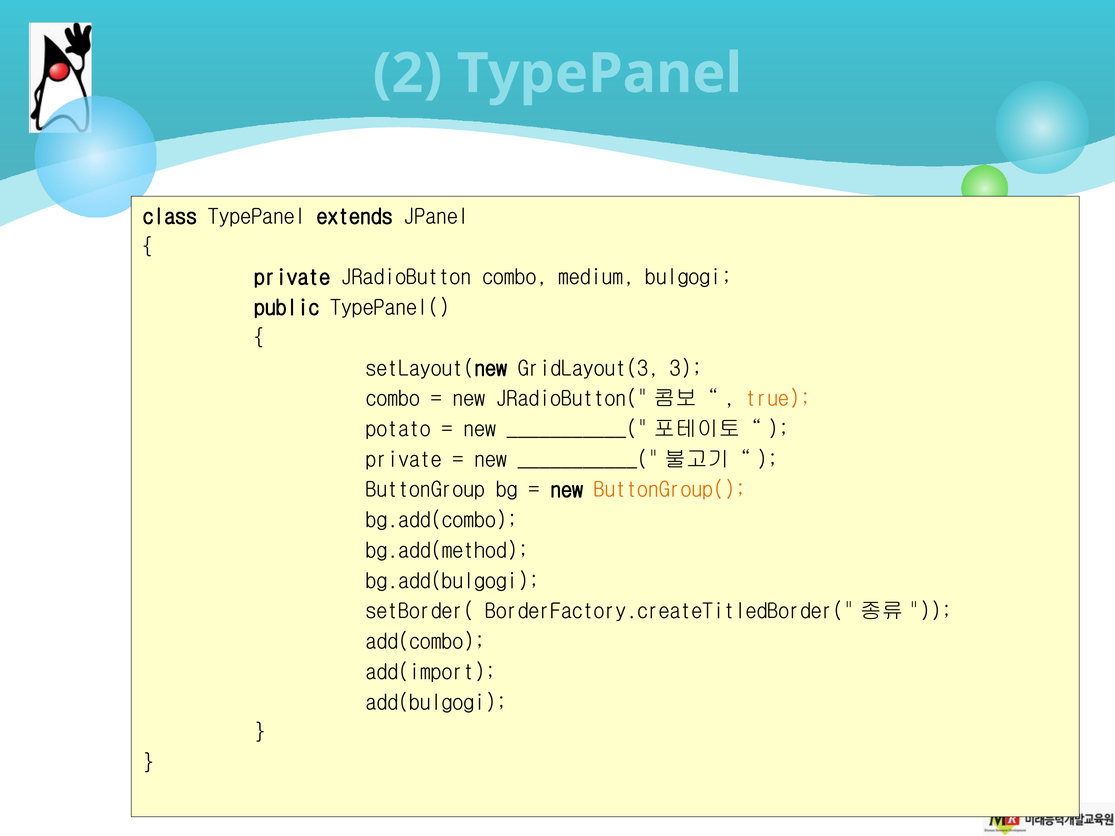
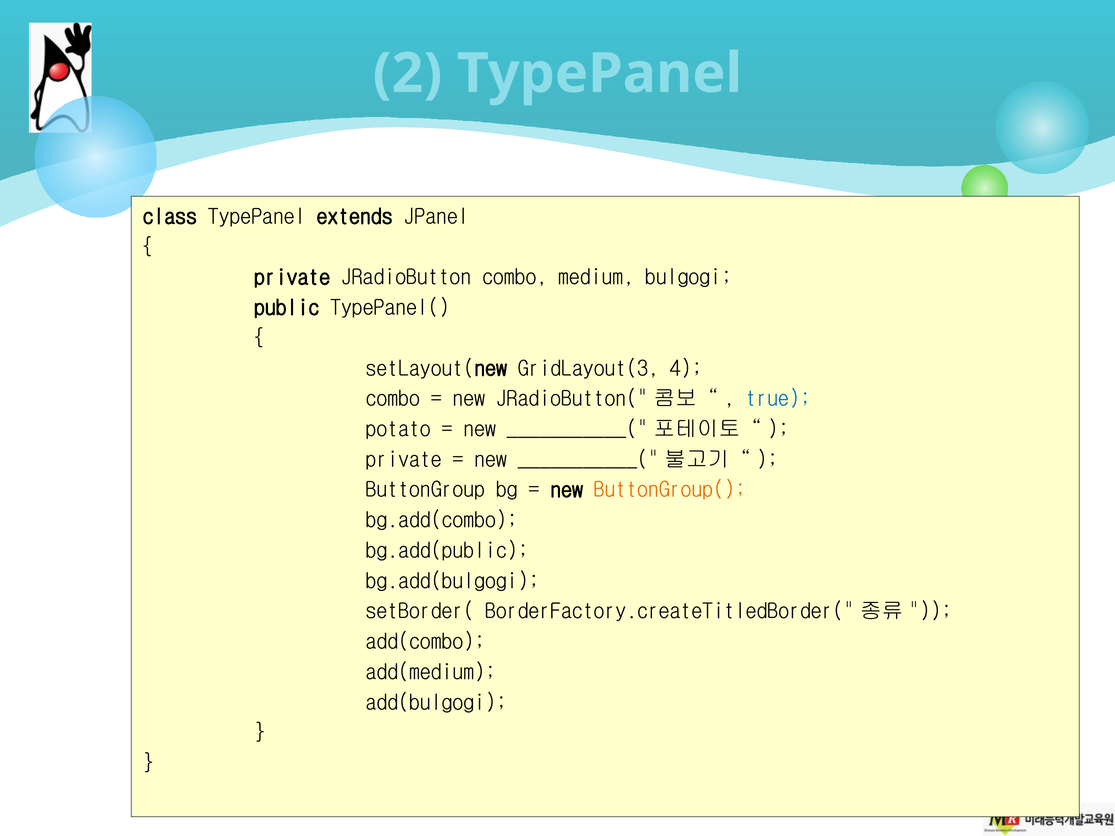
3: 3 -> 4 (686, 368)
true colour: orange -> blue (778, 399)
bg.add(method: bg.add(method -> bg.add(public (447, 551)
add(import: add(import -> add(medium (431, 672)
